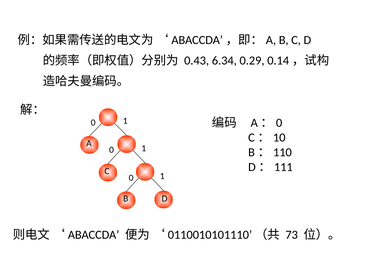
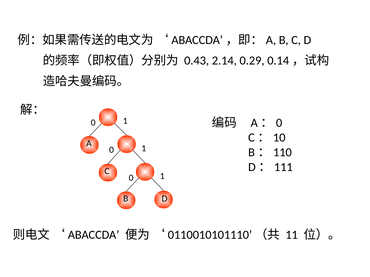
6.34: 6.34 -> 2.14 (224, 61)
73: 73 -> 11 (292, 235)
